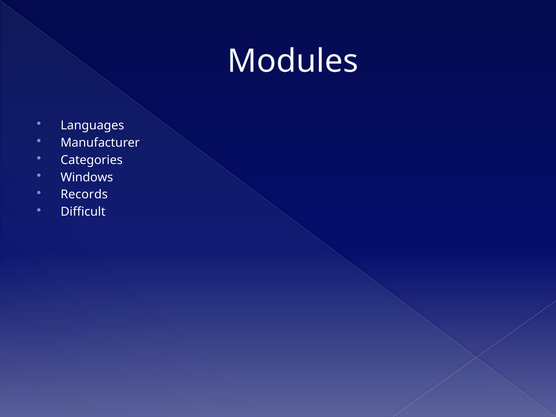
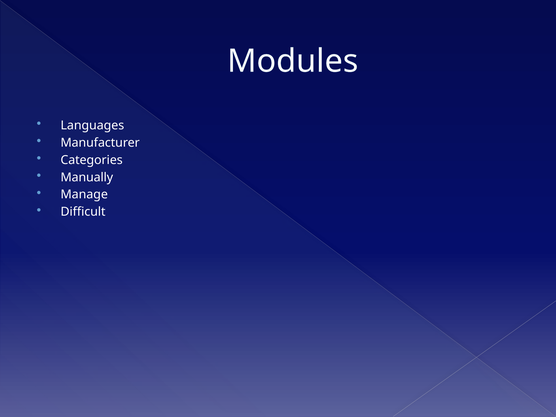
Windows: Windows -> Manually (87, 177)
Records: Records -> Manage (84, 195)
